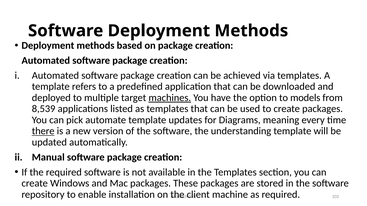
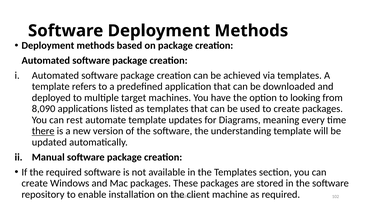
machines underline: present -> none (170, 98)
models: models -> looking (305, 98)
8,539: 8,539 -> 8,090 (44, 109)
pick: pick -> rest (75, 120)
